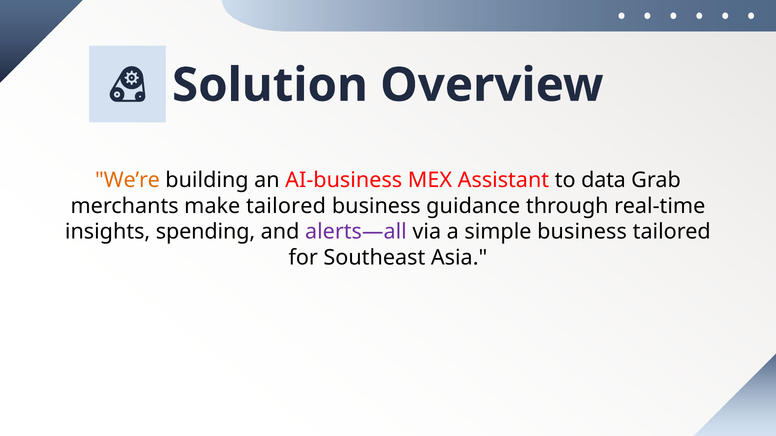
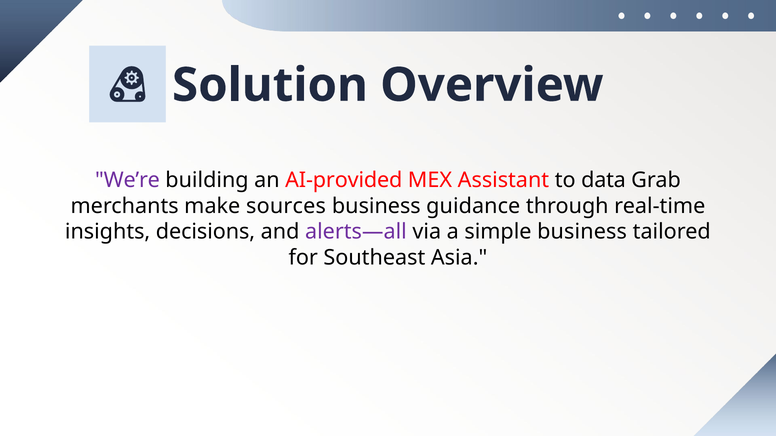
We’re colour: orange -> purple (128, 180)
AI-business: AI-business -> AI-provided (344, 180)
make tailored: tailored -> sources (286, 206)
spending: spending -> decisions (205, 232)
